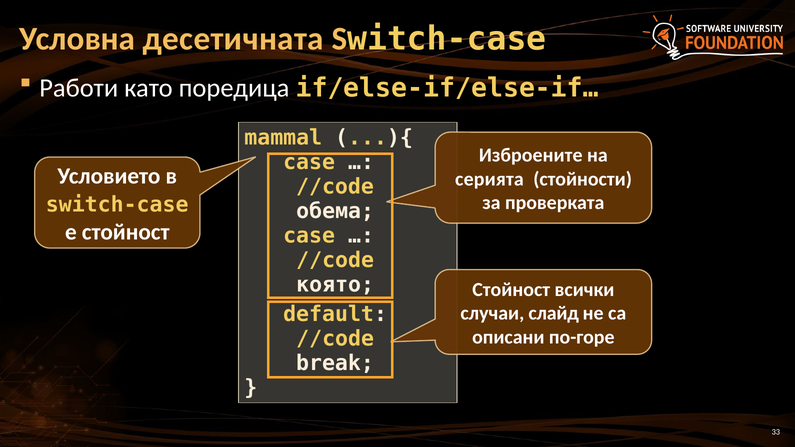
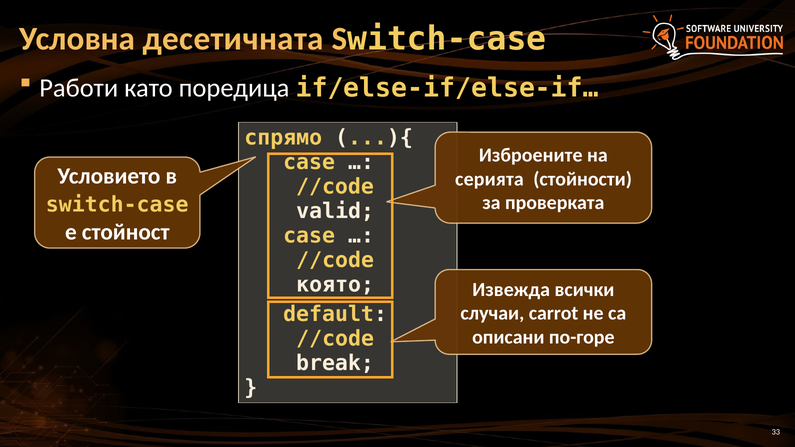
mammal: mammal -> спрямо (283, 138)
обема: обема -> valid (335, 211)
Стойност: Стойност -> Извежда (511, 290)
слайд: слайд -> carrot (554, 313)
